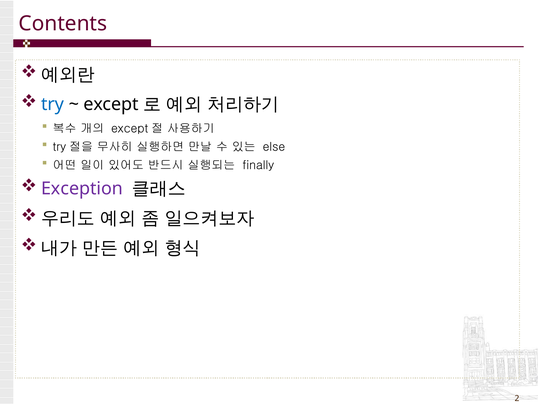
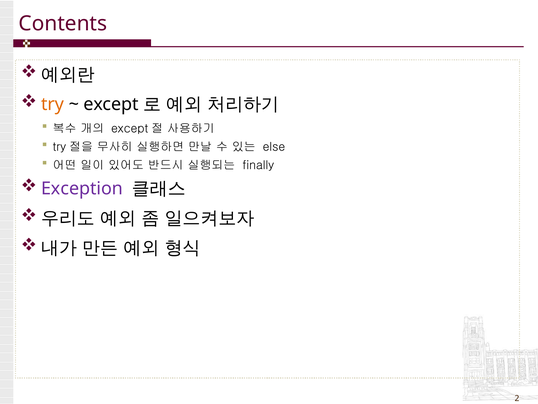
try colour: blue -> orange (53, 104)
